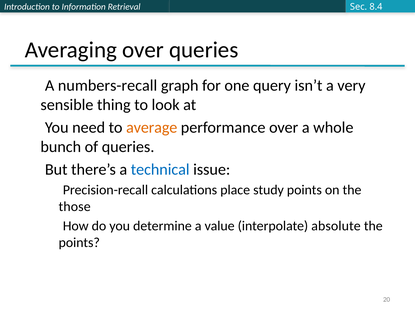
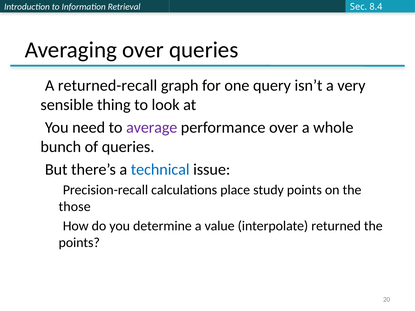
numbers-recall: numbers-recall -> returned-recall (108, 86)
average colour: orange -> purple (152, 128)
absolute: absolute -> returned (336, 226)
